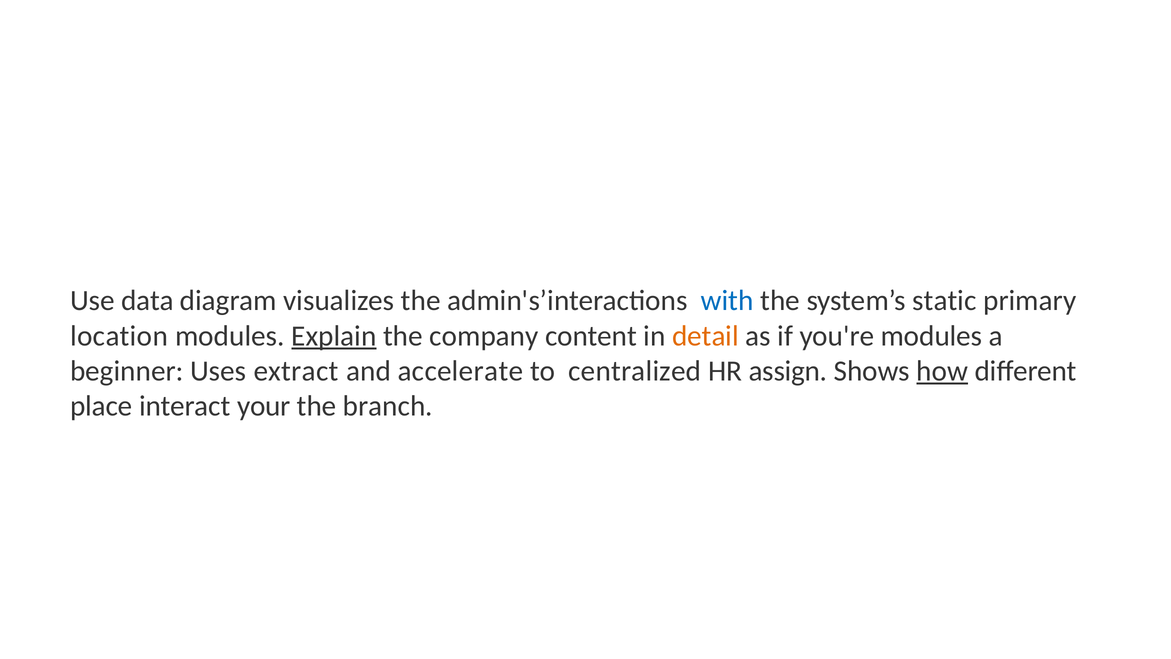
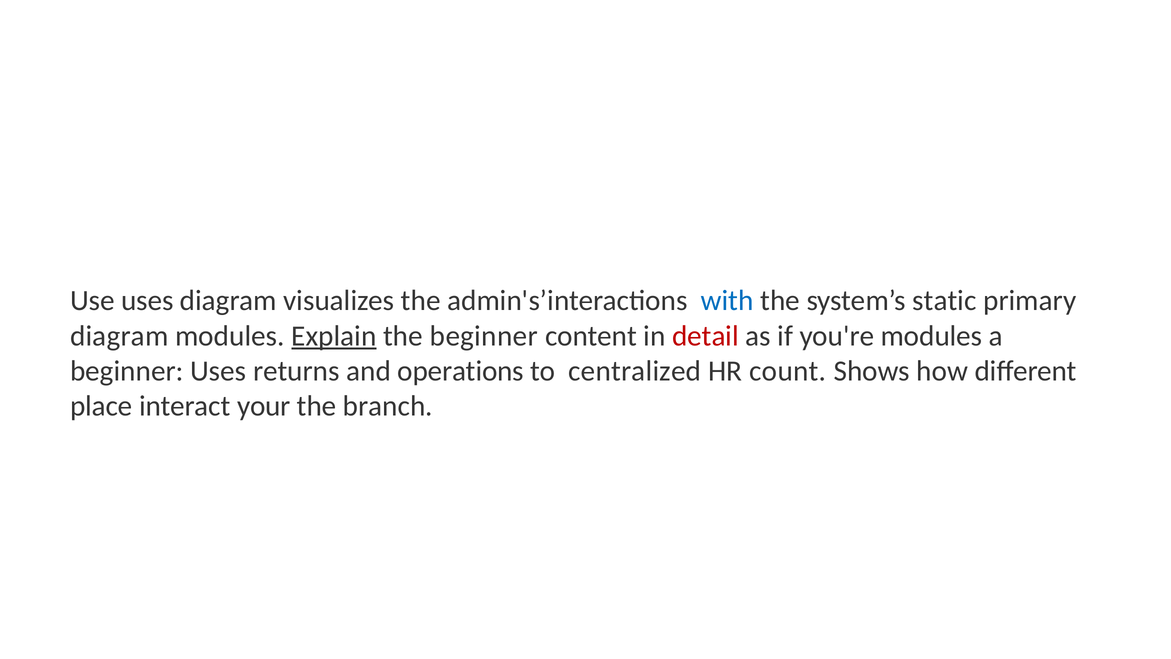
Use data: data -> uses (147, 301)
location: location -> diagram (119, 336)
the company: company -> beginner (484, 336)
detail colour: orange -> red (705, 336)
extract: extract -> returns (296, 371)
accelerate: accelerate -> operations (461, 371)
assign: assign -> count (788, 371)
how underline: present -> none (942, 371)
